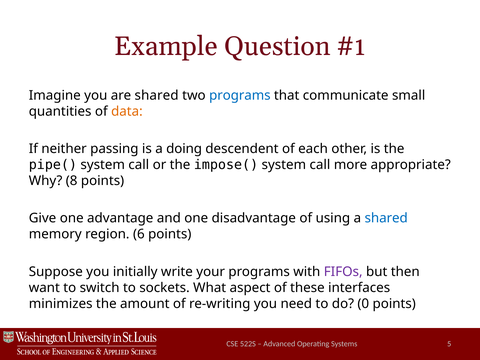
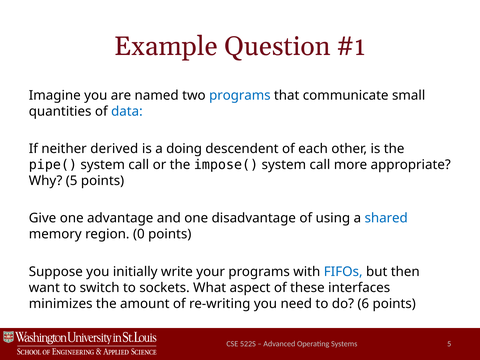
are shared: shared -> named (157, 95)
data colour: orange -> blue (127, 111)
passing: passing -> derived (114, 149)
Why 8: 8 -> 5 (72, 181)
6: 6 -> 0 (139, 234)
FIFOs colour: purple -> blue (343, 272)
0: 0 -> 6 (363, 304)
